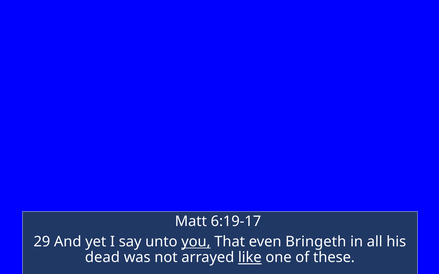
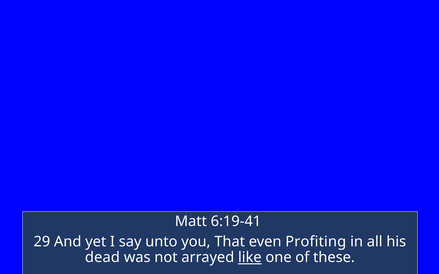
6:19-17: 6:19-17 -> 6:19-41 (236, 222)
you underline: present -> none (196, 242)
Bringeth: Bringeth -> Profiting (316, 242)
